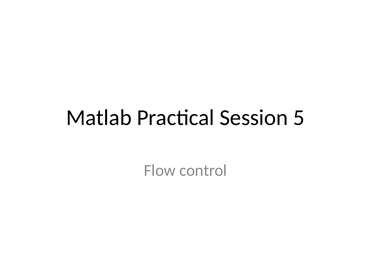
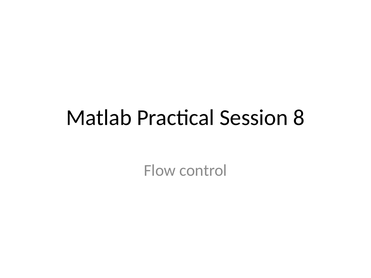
5: 5 -> 8 (299, 118)
